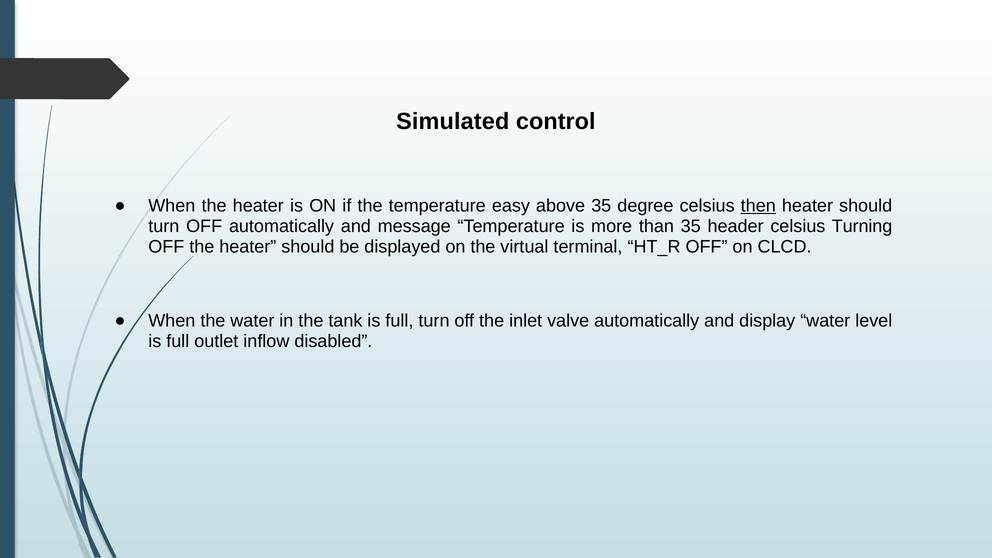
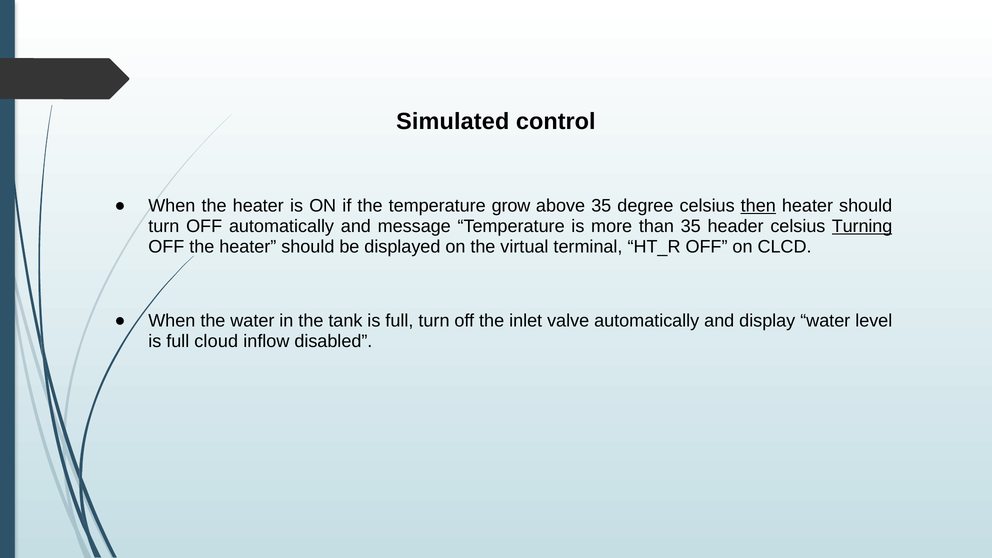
easy: easy -> grow (511, 206)
Turning underline: none -> present (862, 226)
outlet: outlet -> cloud (216, 341)
